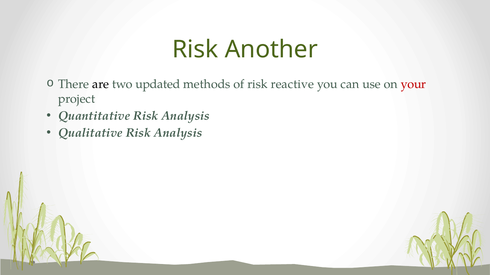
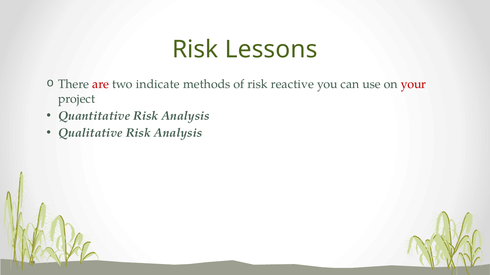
Another: Another -> Lessons (271, 49)
are colour: black -> red (101, 84)
updated: updated -> indicate (158, 84)
